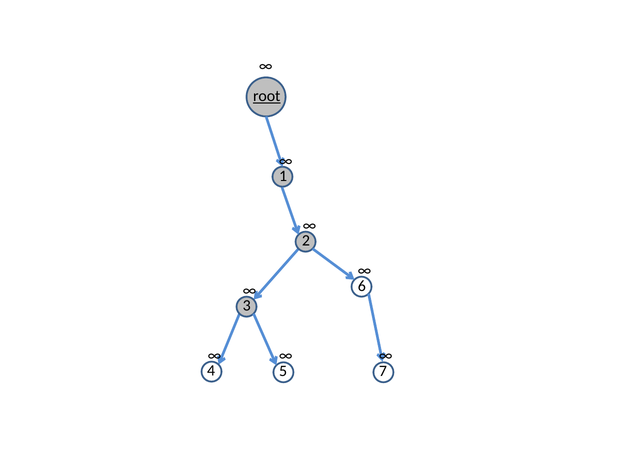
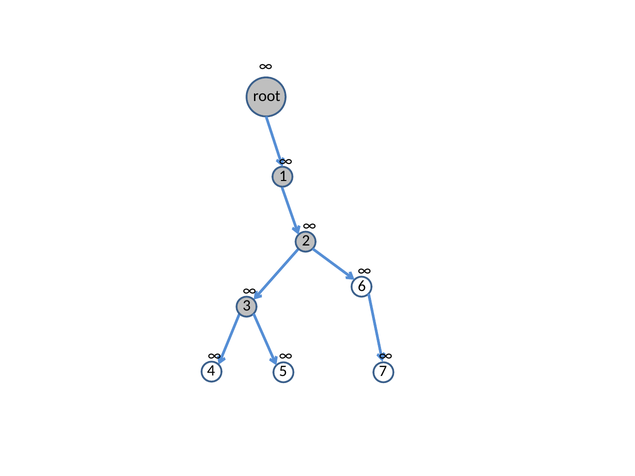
root underline: present -> none (267, 96)
